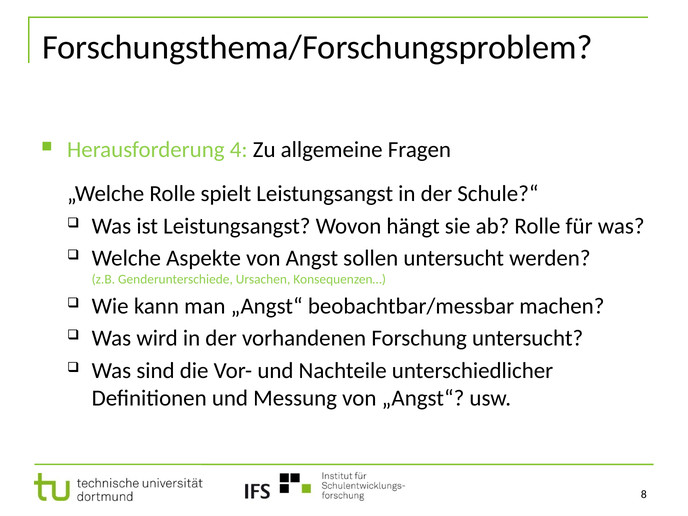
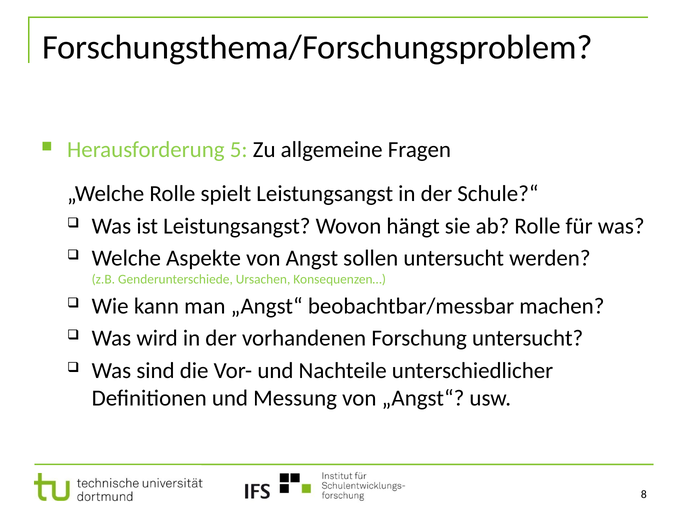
4: 4 -> 5 (239, 150)
